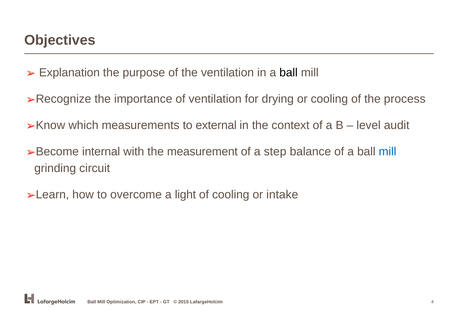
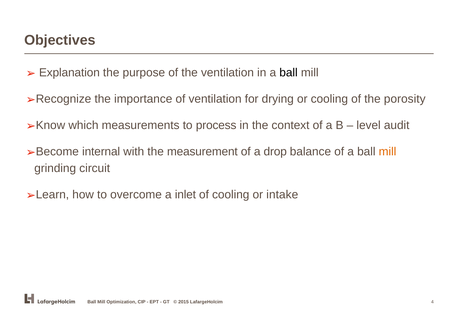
process: process -> porosity (405, 99)
external: external -> process (216, 125)
step: step -> drop (275, 152)
mill colour: blue -> orange (388, 152)
light: light -> inlet (185, 195)
